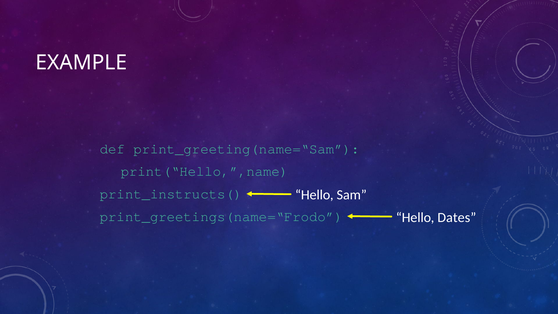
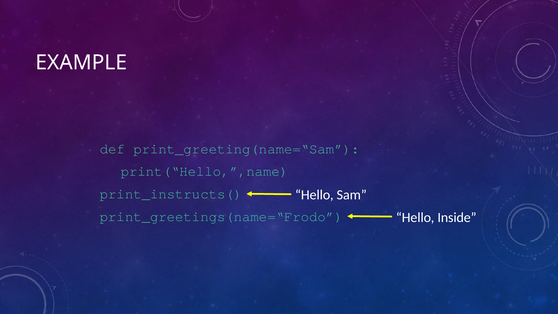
Dates: Dates -> Inside (457, 217)
